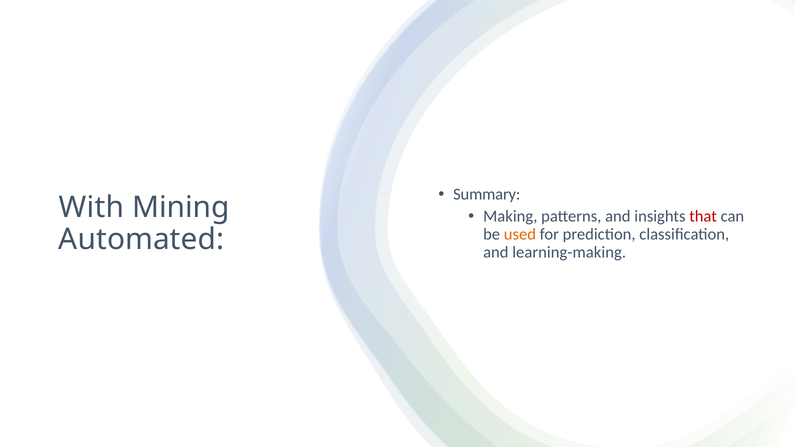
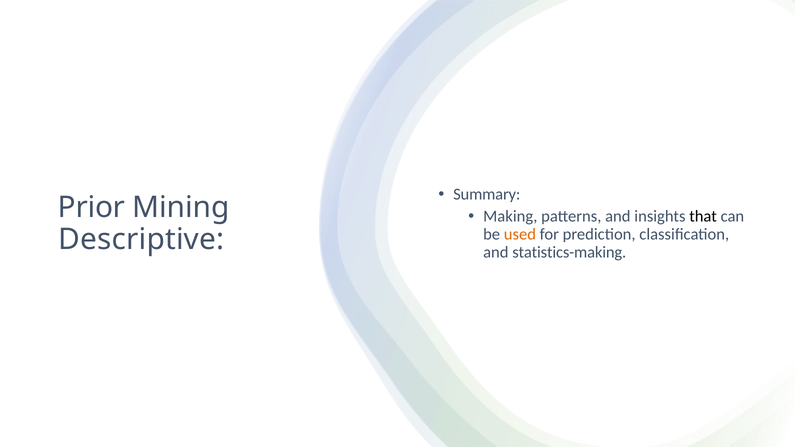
With: With -> Prior (92, 207)
that colour: red -> black (703, 217)
Automated: Automated -> Descriptive (141, 239)
learning-making: learning-making -> statistics-making (569, 252)
